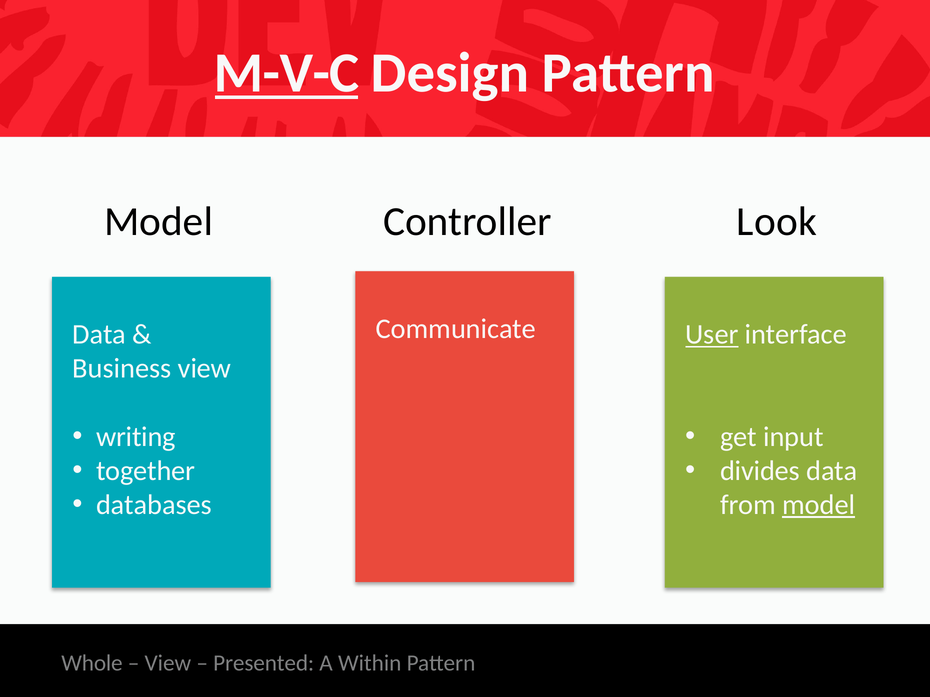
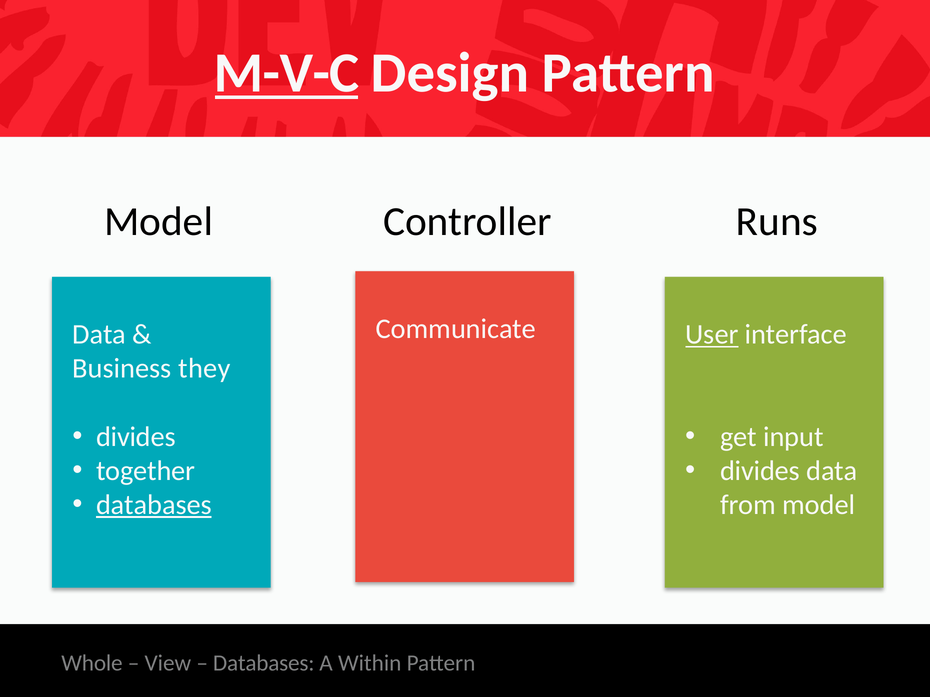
Look: Look -> Runs (777, 222)
Business view: view -> they (204, 369)
writing: writing -> divides (136, 437)
databases underline: none -> present (154, 505)
model underline: present -> none (819, 505)
Presented: Presented -> Databases (264, 664)
